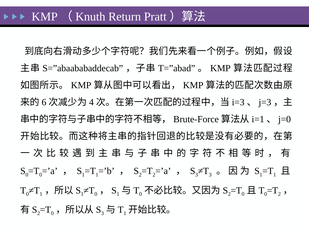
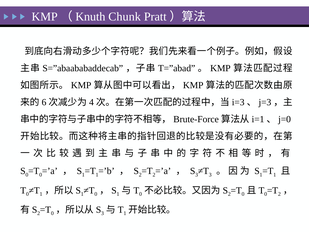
Return: Return -> Chunk (125, 17)
